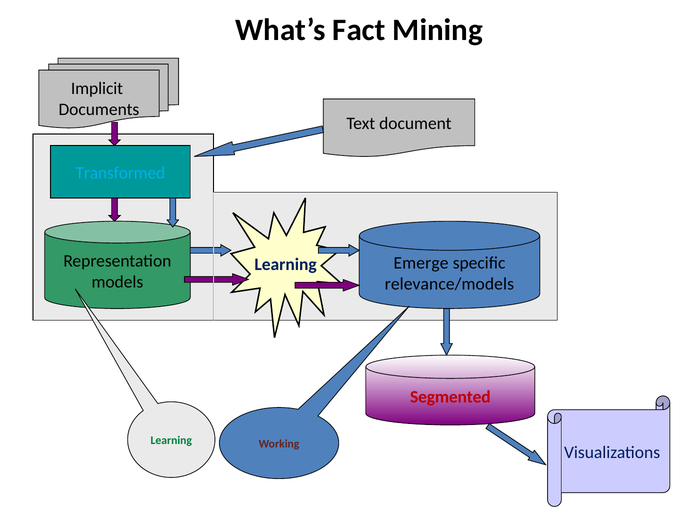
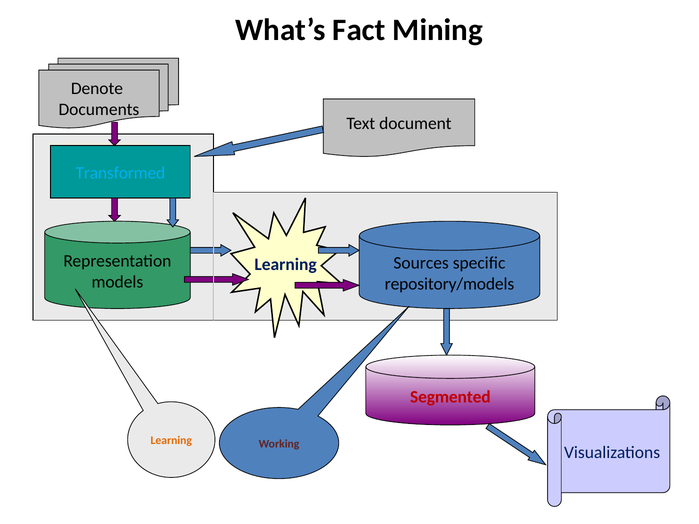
Implicit: Implicit -> Denote (97, 89)
Emerge: Emerge -> Sources (421, 263)
relevance/models: relevance/models -> repository/models (449, 284)
Learning colour: green -> orange (171, 441)
